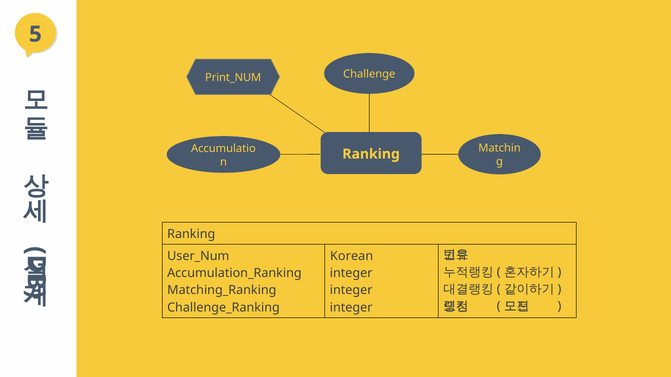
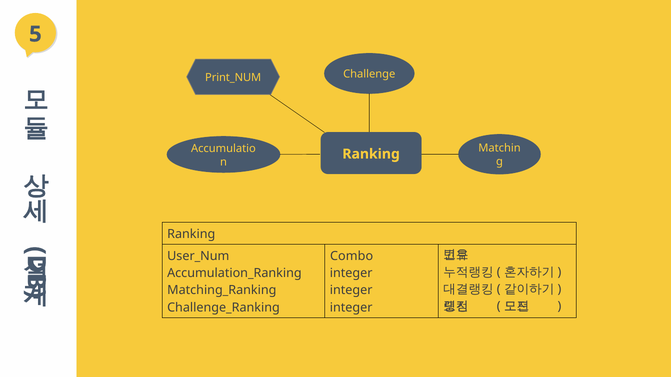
Korean: Korean -> Combo (352, 256)
